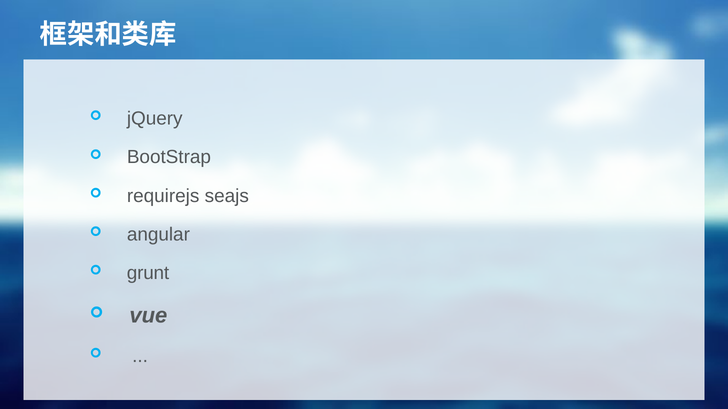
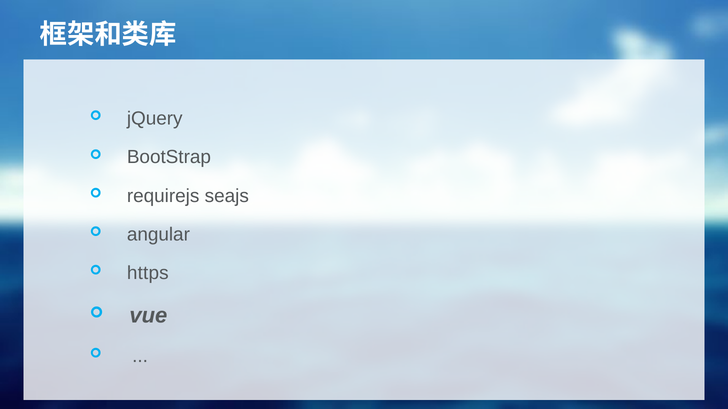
grunt: grunt -> https (148, 273)
